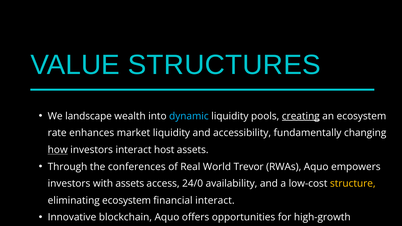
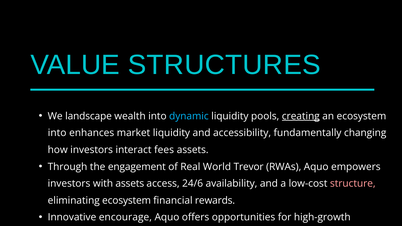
rate: rate -> into (57, 133)
how underline: present -> none (58, 150)
host: host -> fees (164, 150)
conferences: conferences -> engagement (137, 167)
24/0: 24/0 -> 24/6 (193, 184)
structure colour: yellow -> pink (353, 184)
financial interact: interact -> rewards (215, 201)
blockchain: blockchain -> encourage (125, 217)
